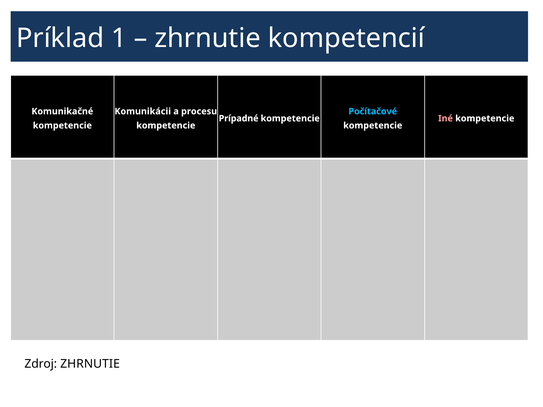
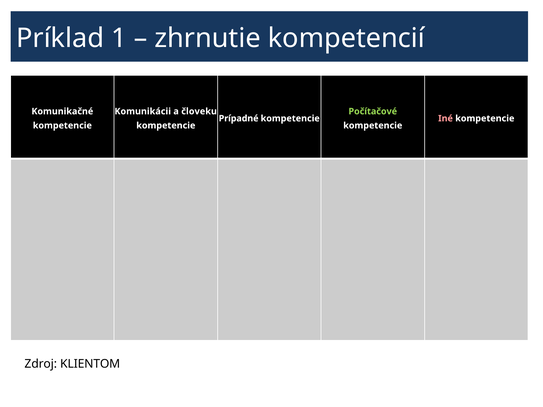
procesu: procesu -> človeku (199, 111)
Počítačové colour: light blue -> light green (373, 111)
Zdroj ZHRNUTIE: ZHRNUTIE -> KLIENTOM (90, 364)
